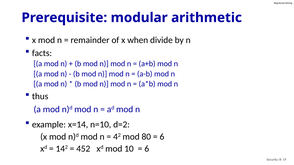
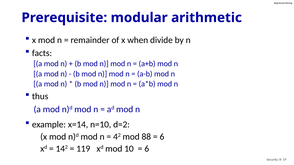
80: 80 -> 88 (146, 137)
452: 452 -> 119 (83, 149)
